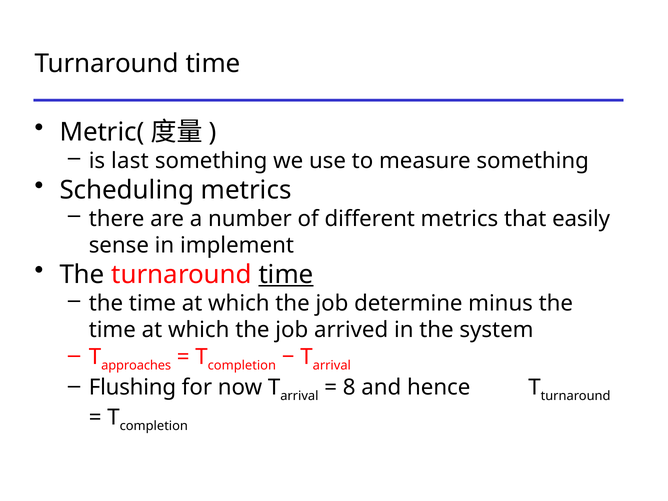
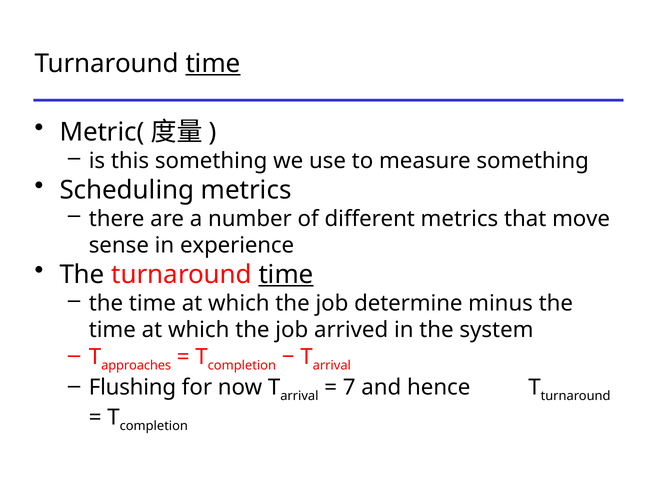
time underline: none -> present (213, 64)
last: last -> this (130, 161)
easily: easily -> move (581, 219)
implement: implement -> experience (237, 245)
8: 8 -> 7 (349, 387)
